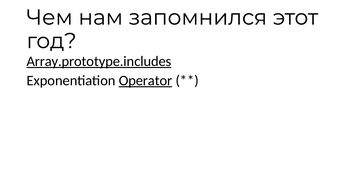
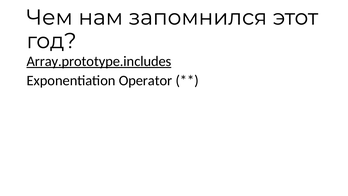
Operator underline: present -> none (145, 80)
